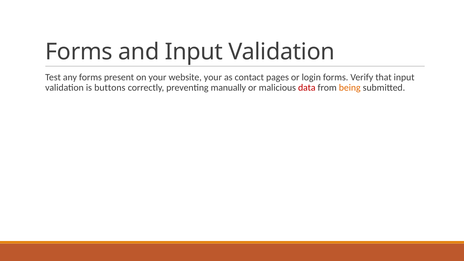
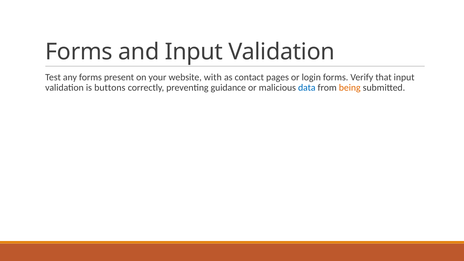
website your: your -> with (213, 77)
manually: manually -> guidance (228, 88)
data colour: red -> blue (307, 88)
